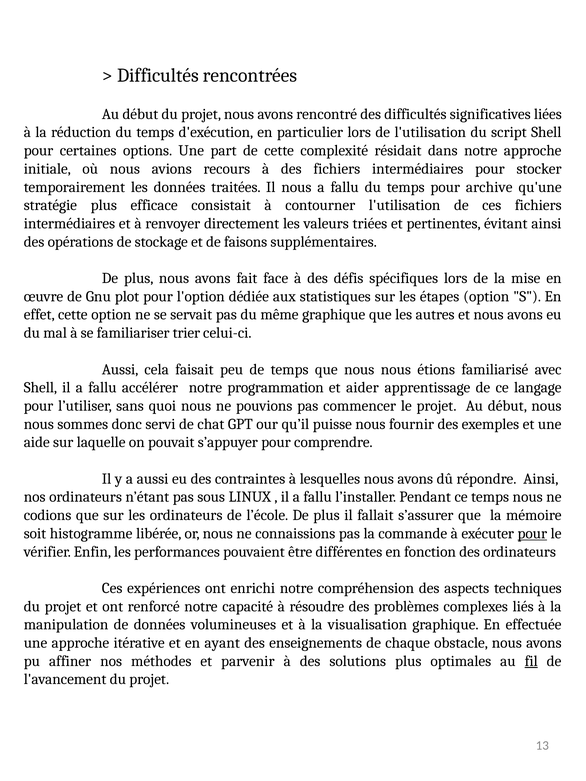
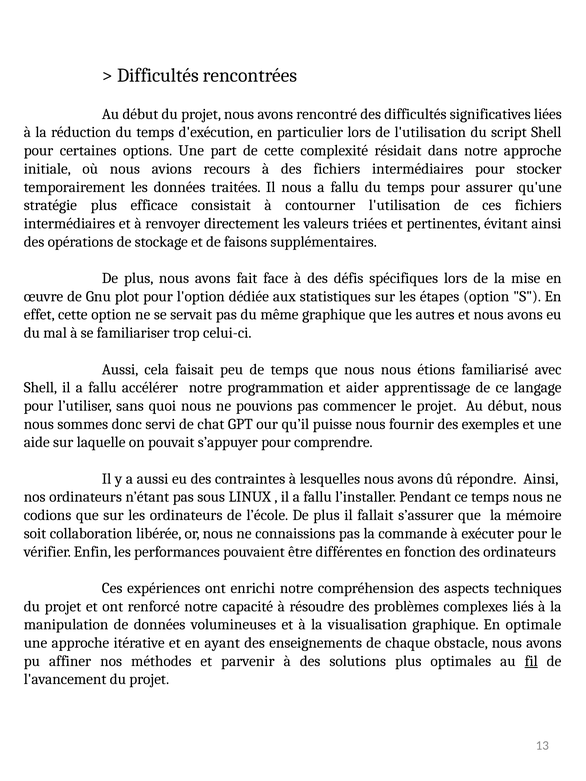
archive: archive -> assurer (489, 187)
trier: trier -> trop (186, 333)
histogramme: histogramme -> collaboration (91, 534)
pour underline: present -> none (532, 534)
effectuée: effectuée -> optimale (533, 625)
